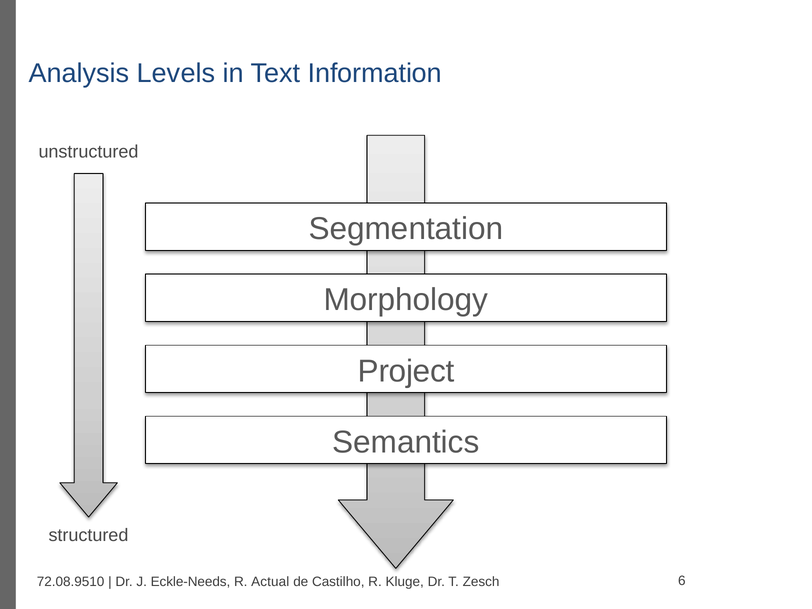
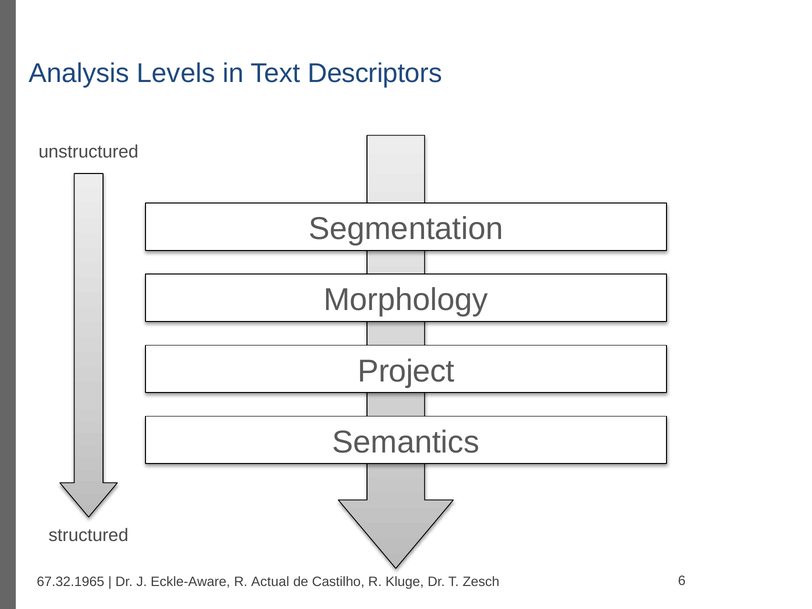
Information: Information -> Descriptors (375, 73)
72.08.9510: 72.08.9510 -> 67.32.1965 (71, 582)
Eckle-Needs: Eckle-Needs -> Eckle-Aware (190, 582)
